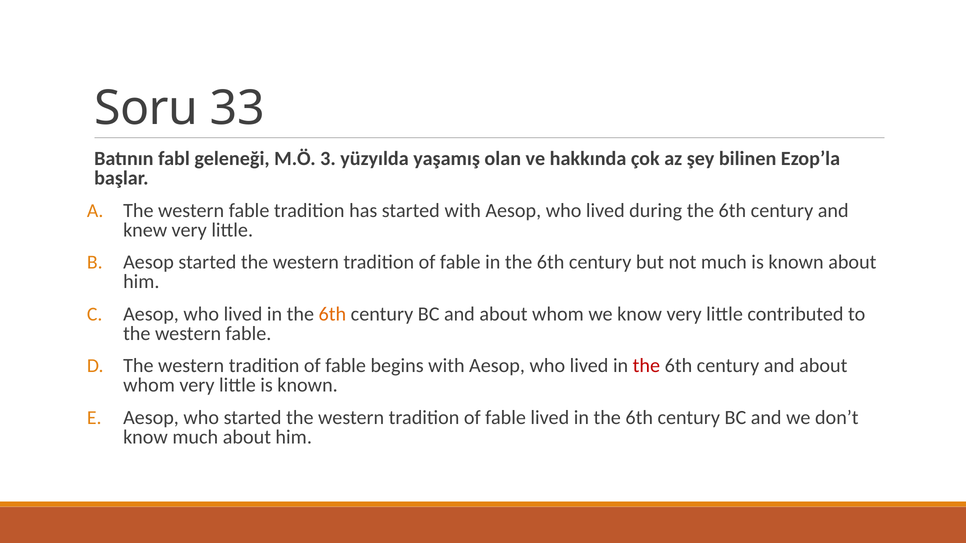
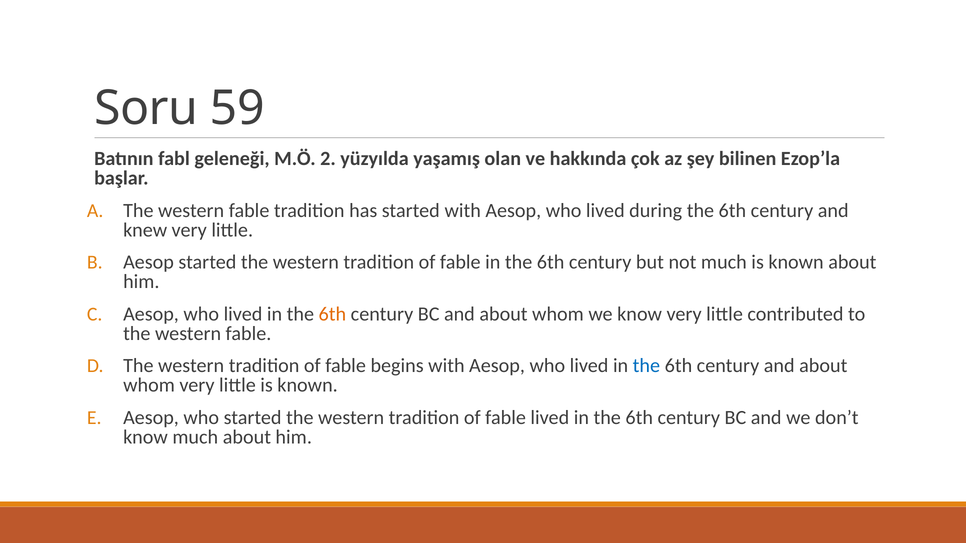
33: 33 -> 59 (237, 108)
3: 3 -> 2 (328, 159)
the colour: red -> blue (646, 366)
